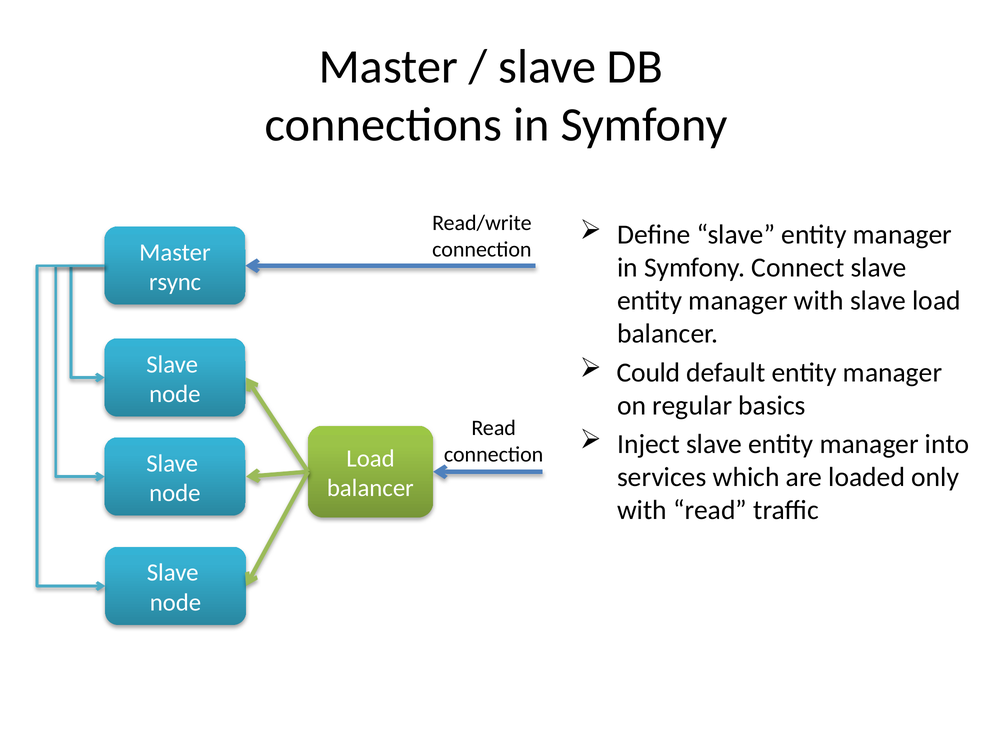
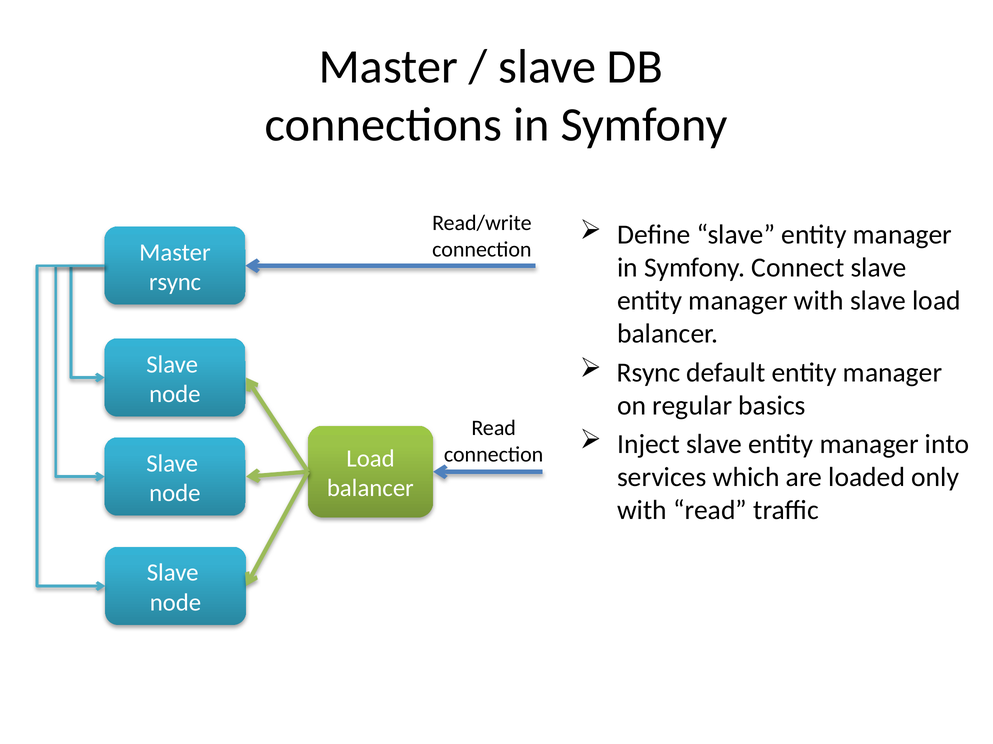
Could: Could -> Rsync (649, 373)
